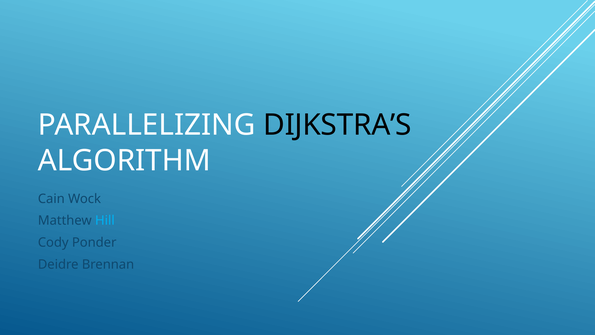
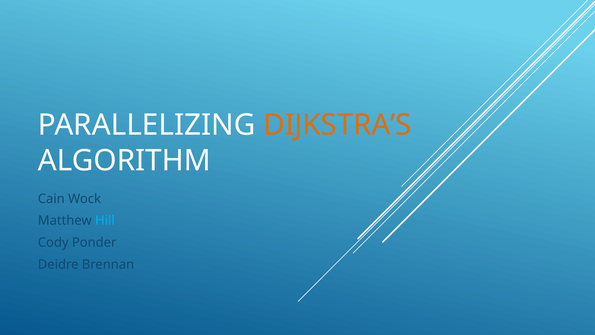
DIJKSTRA’S colour: black -> orange (337, 125)
